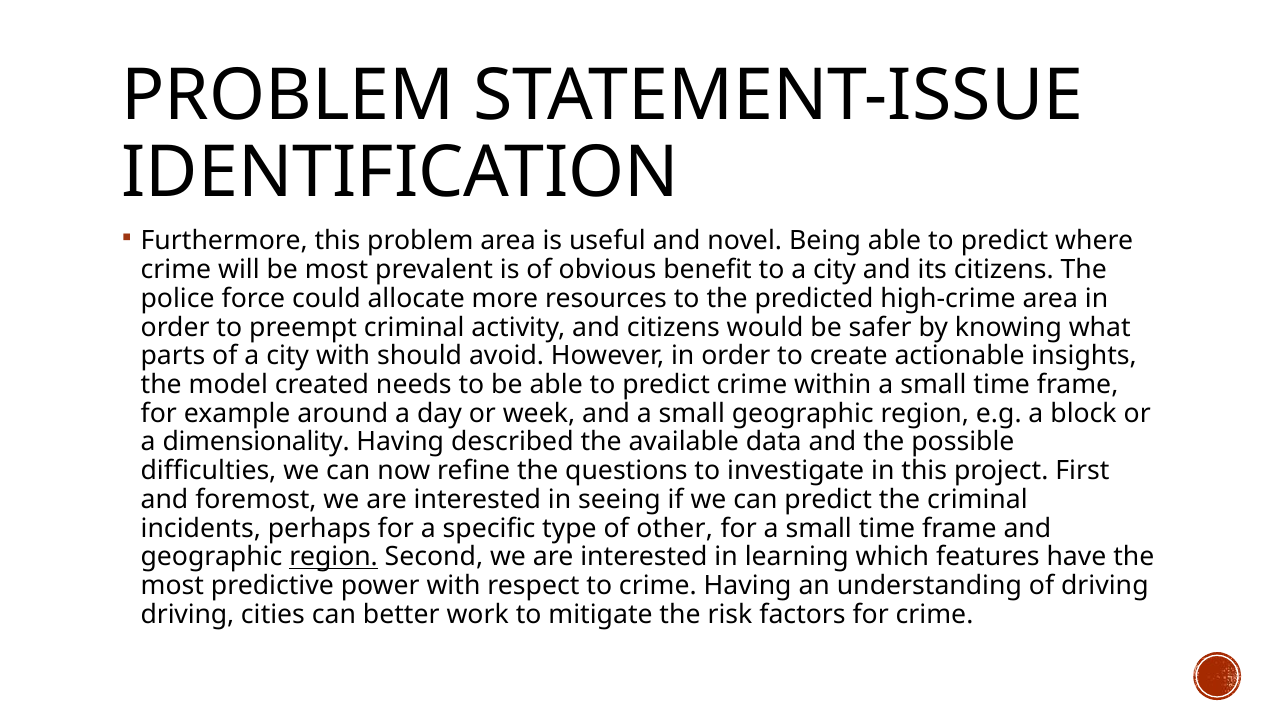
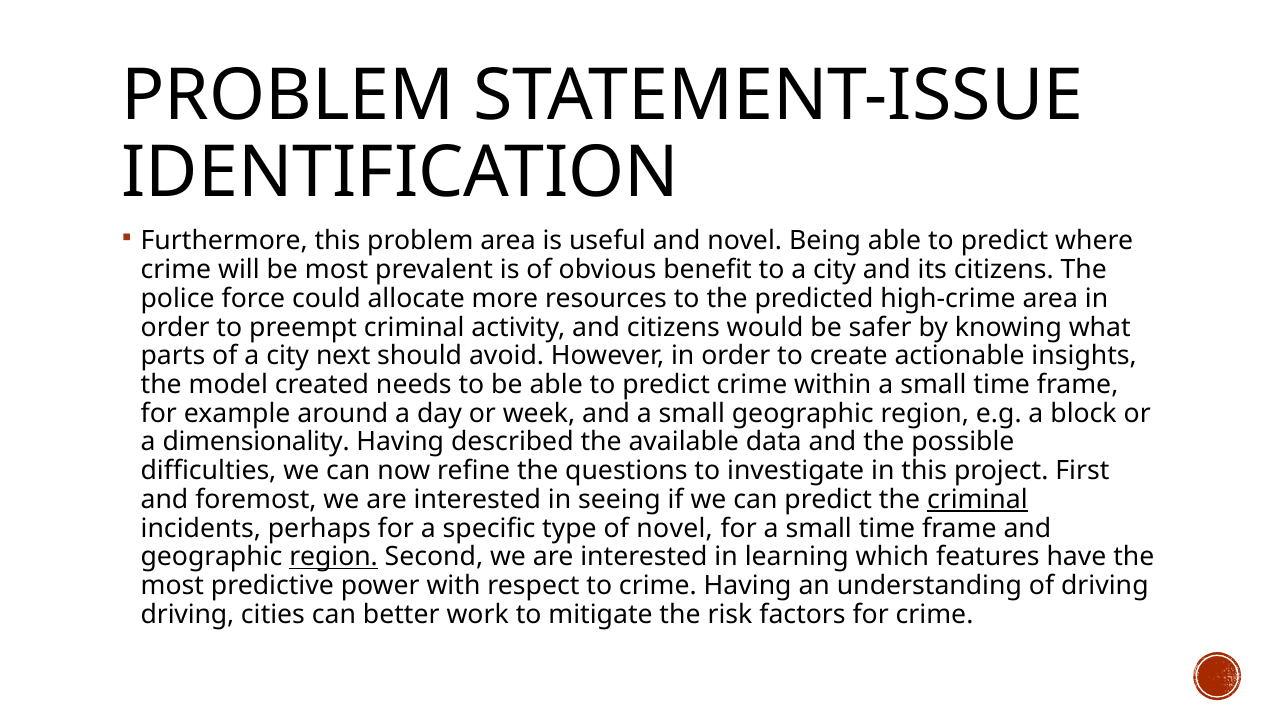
city with: with -> next (343, 356)
criminal underline: none -> present (977, 499)
of other: other -> novel (675, 528)
